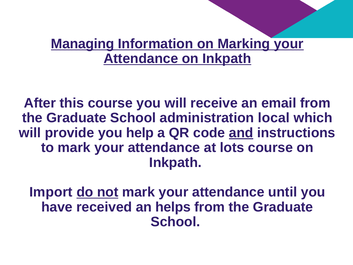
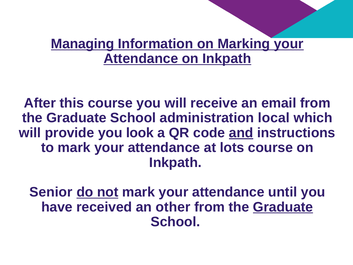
help: help -> look (140, 133)
Import: Import -> Senior (51, 192)
helps: helps -> other (173, 207)
Graduate underline: none -> present (283, 207)
